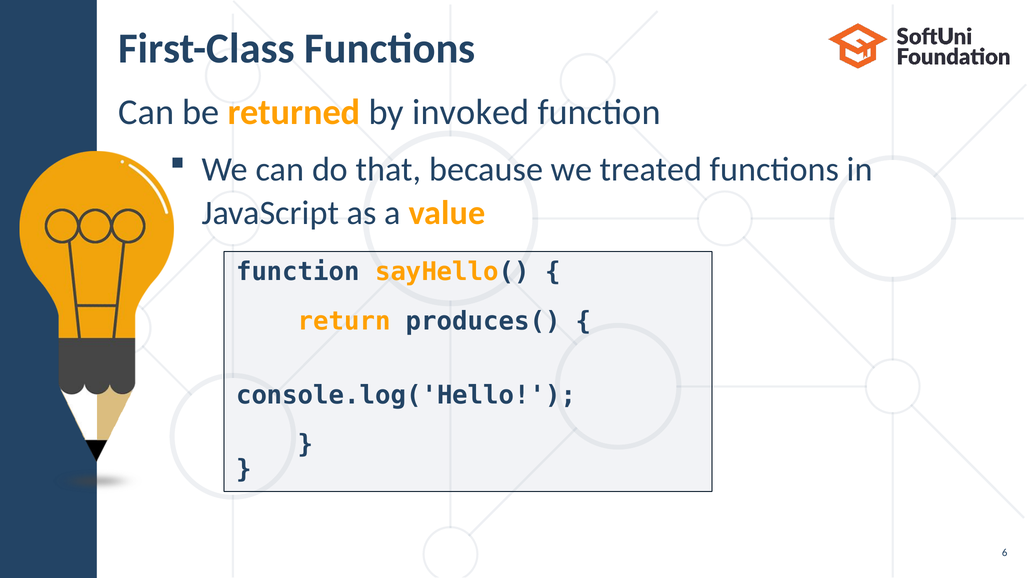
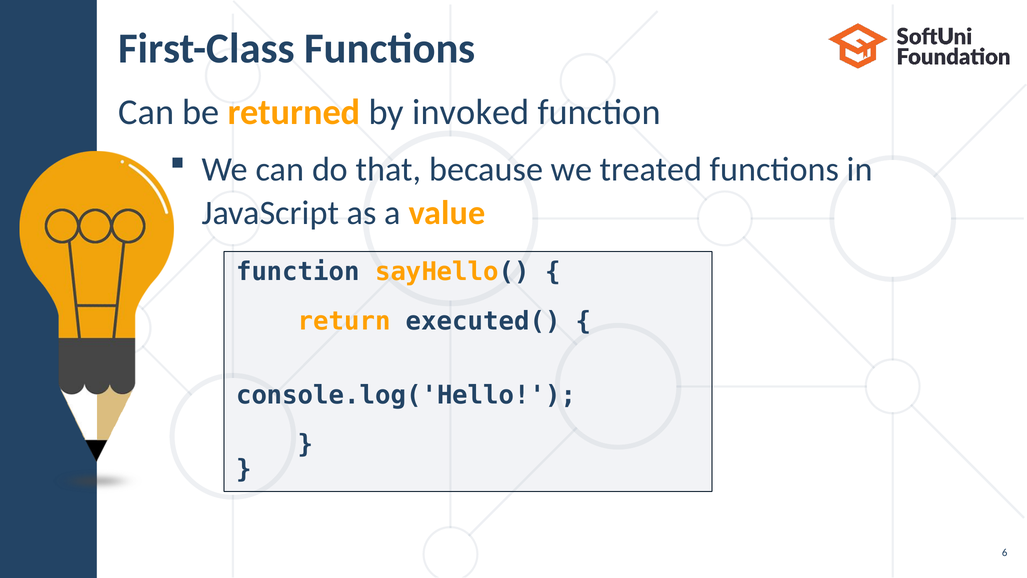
produces(: produces( -> executed( (483, 321)
